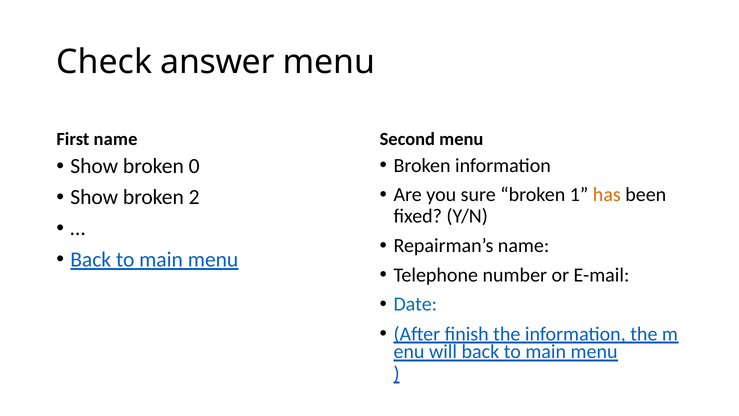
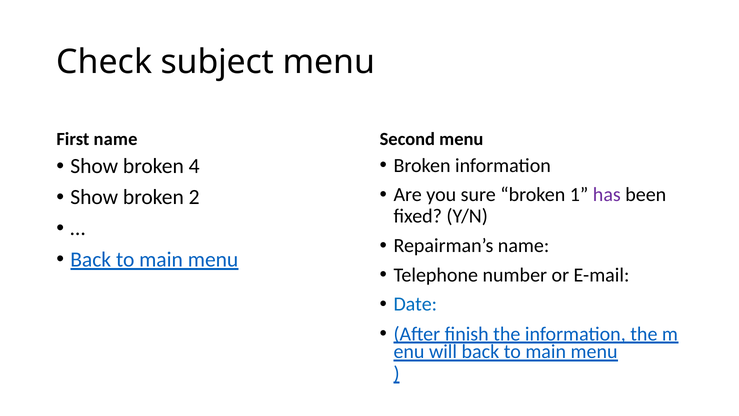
answer: answer -> subject (217, 62)
0: 0 -> 4 (194, 166)
has colour: orange -> purple (607, 195)
